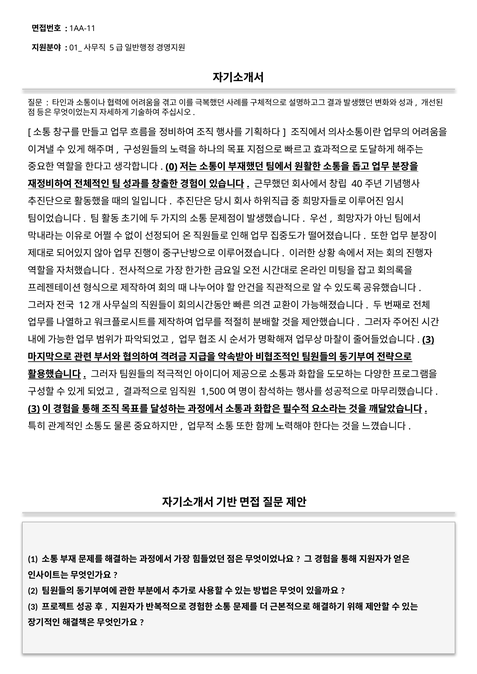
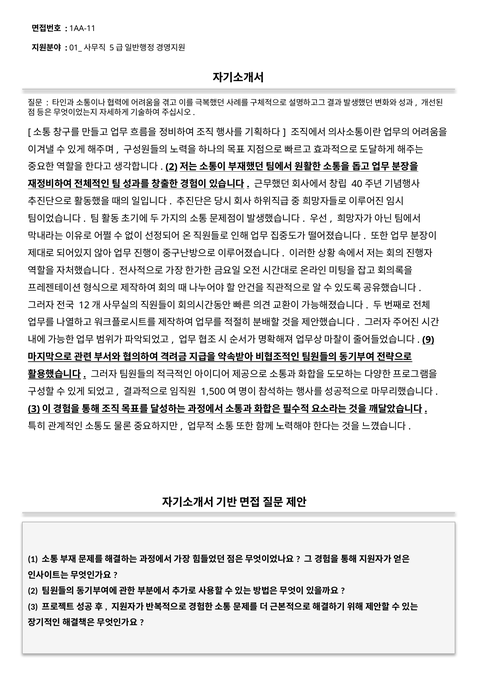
0: 0 -> 2 (171, 167)
3: 3 -> 9 (428, 340)
